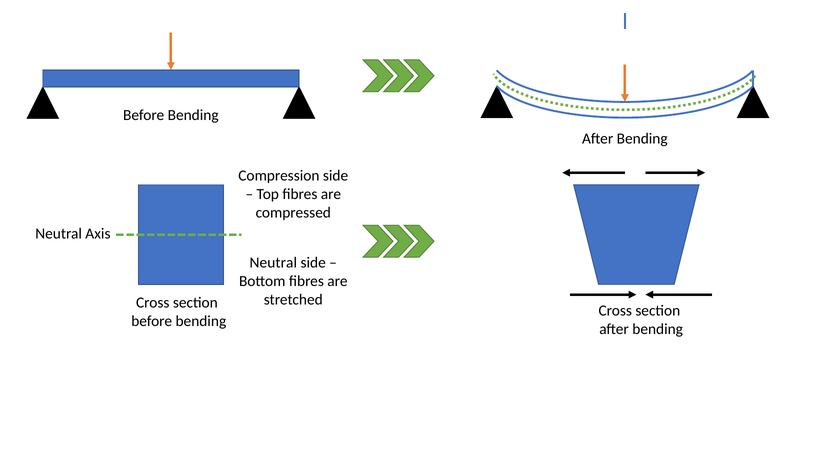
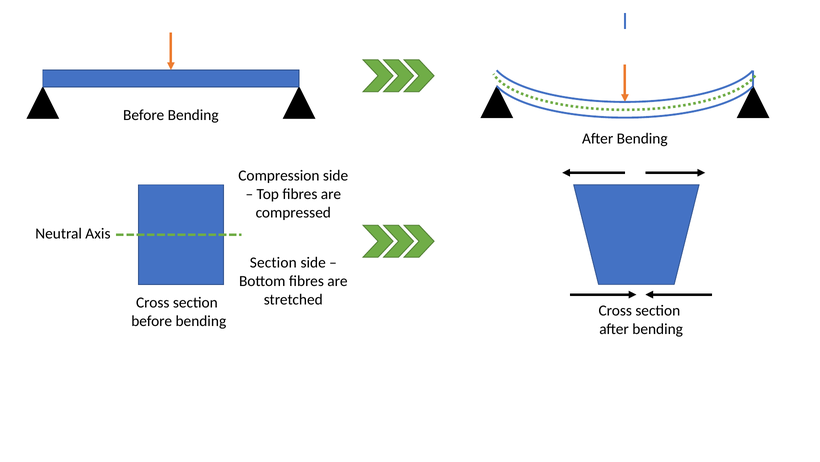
Neutral: Neutral -> Section (273, 262)
